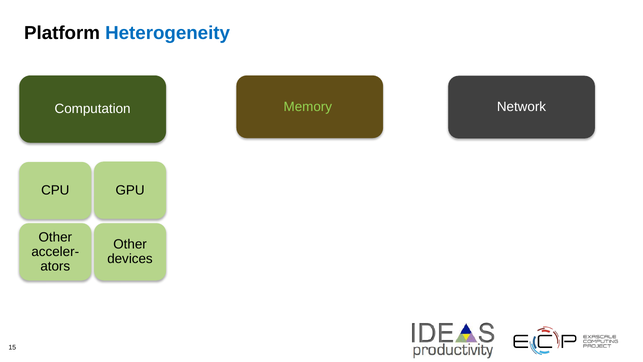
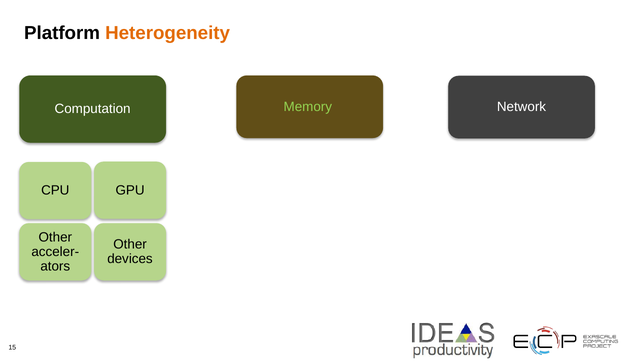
Heterogeneity colour: blue -> orange (168, 33)
